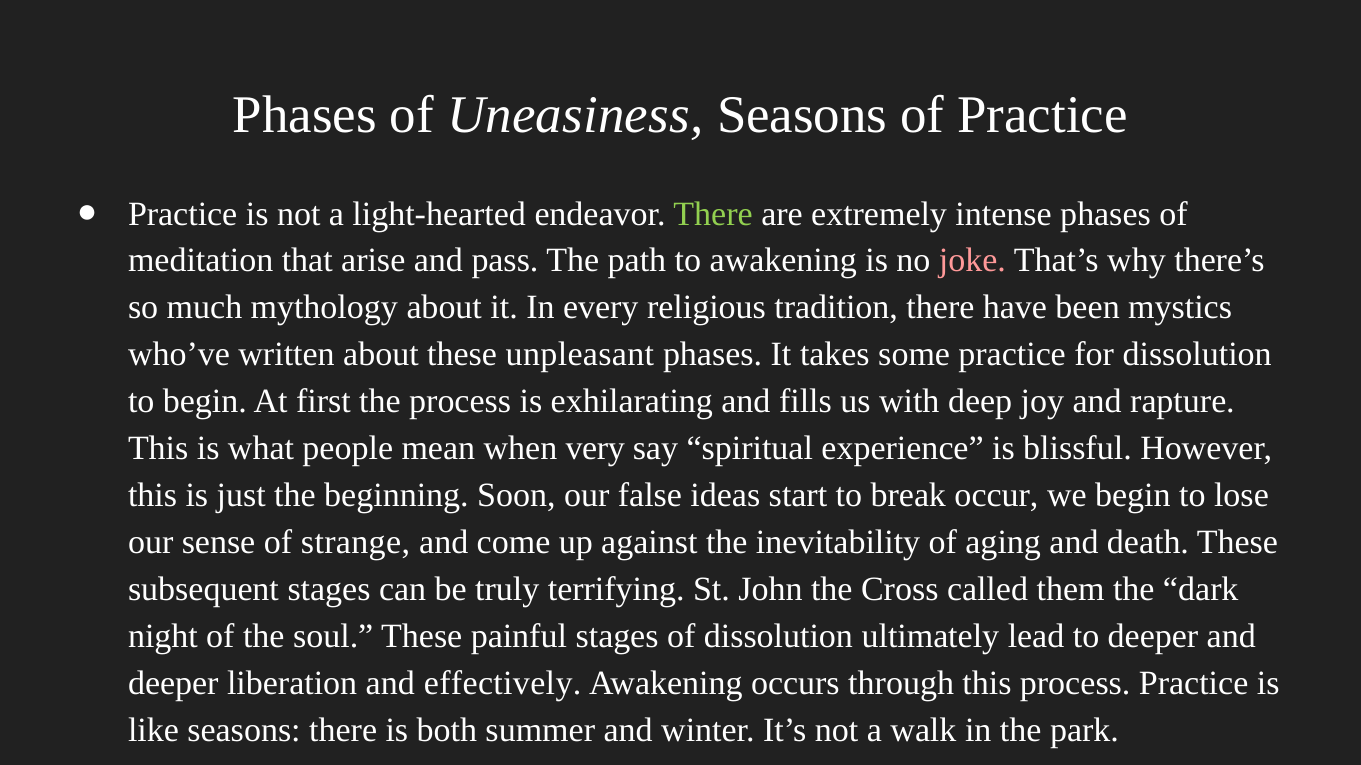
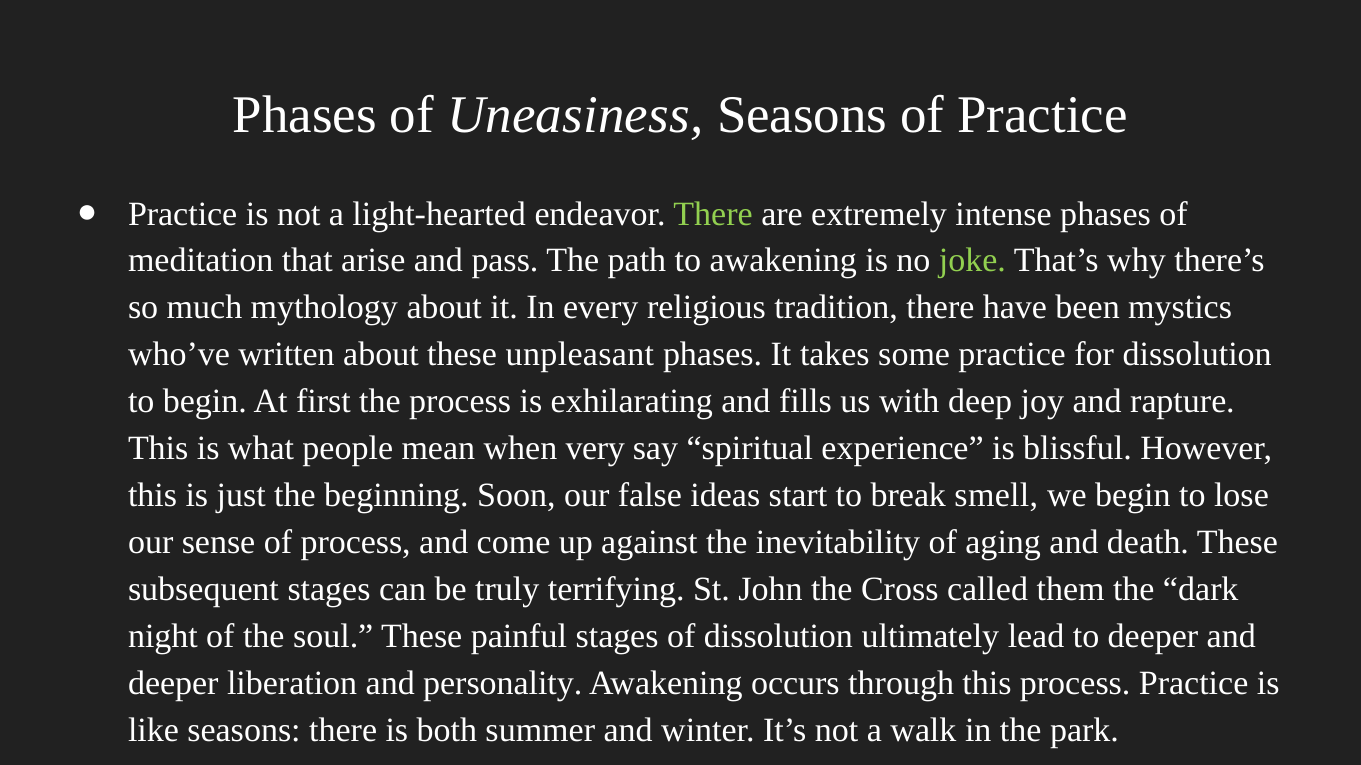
joke colour: pink -> light green (972, 261)
occur: occur -> smell (996, 496)
of strange: strange -> process (356, 543)
effectively: effectively -> personality (503, 683)
